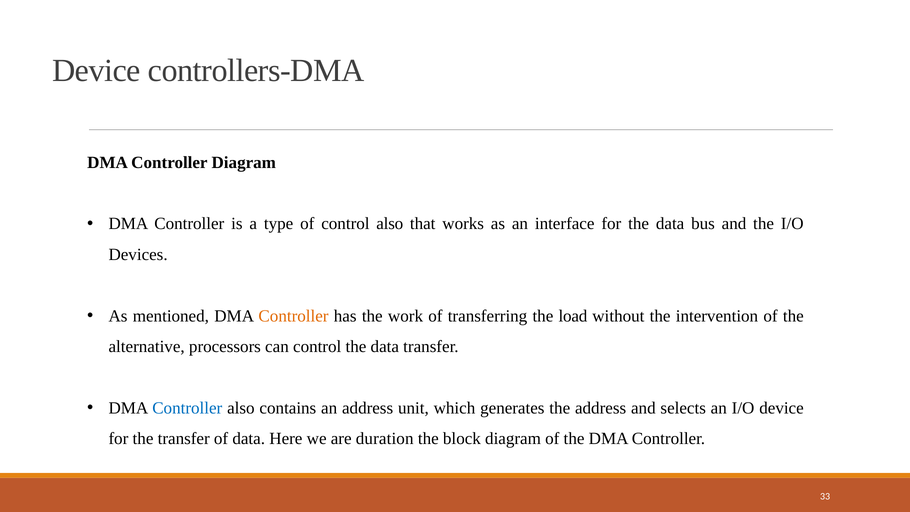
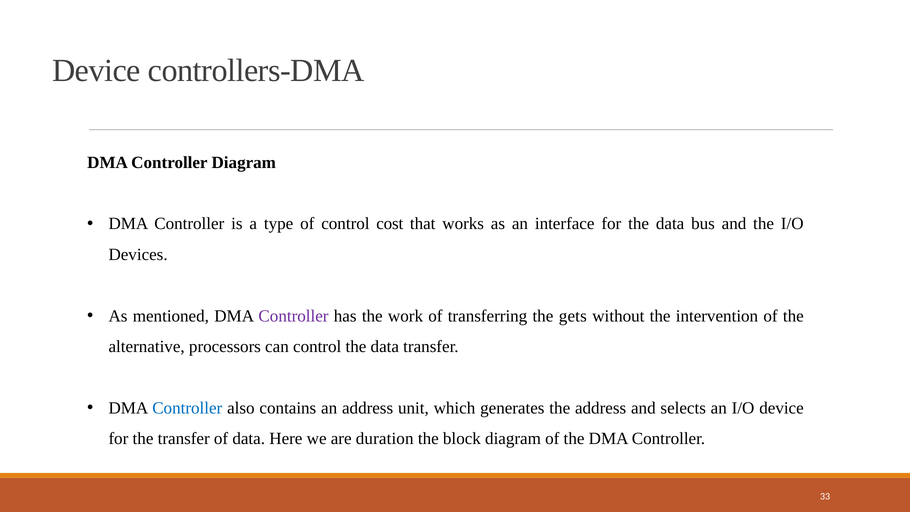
control also: also -> cost (390, 224)
Controller colour: orange -> purple (294, 316)
load: load -> gets (573, 316)
